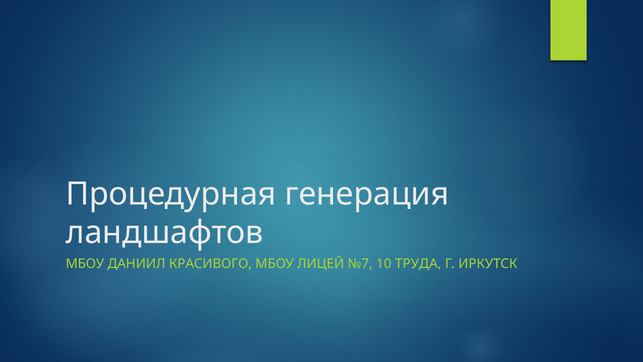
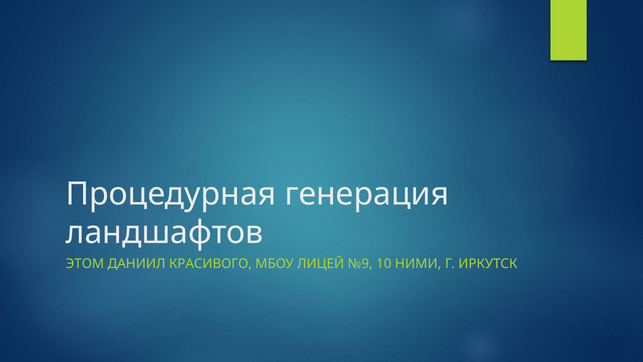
МБОУ: МБОУ -> ЭТОМ (85, 263)
№7: №7 -> №9 (360, 263)
ТРУДА: ТРУДА -> НИМИ (418, 263)
